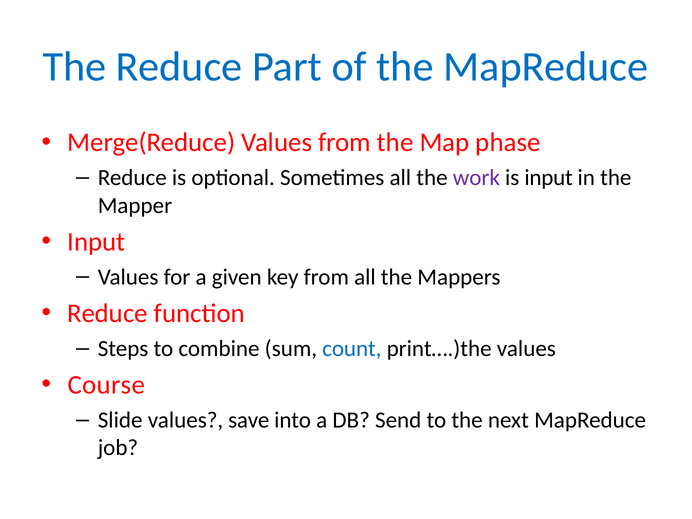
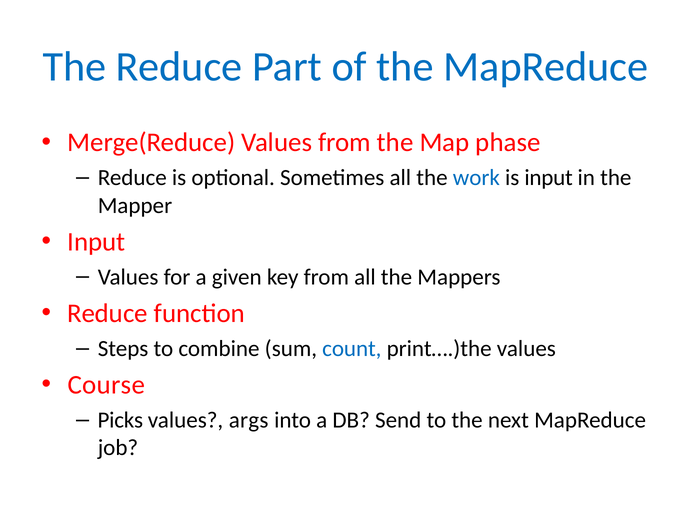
work colour: purple -> blue (476, 178)
Slide: Slide -> Picks (120, 420)
save: save -> args (249, 420)
